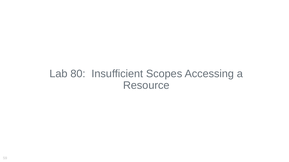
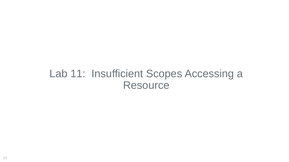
80: 80 -> 11 (78, 74)
